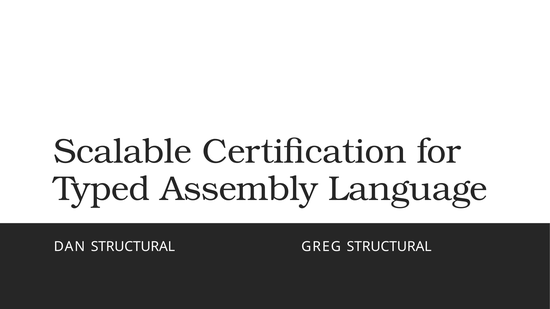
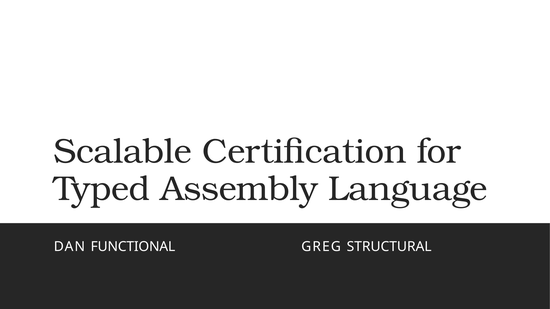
DAN STRUCTURAL: STRUCTURAL -> FUNCTIONAL (133, 247)
